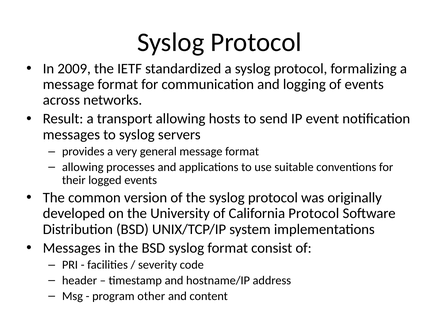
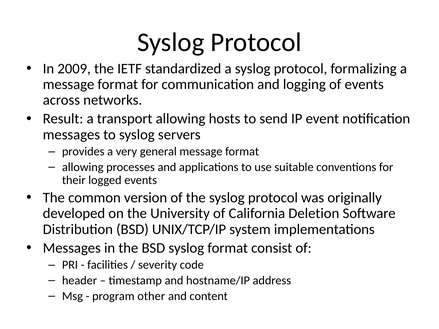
California Protocol: Protocol -> Deletion (314, 214)
